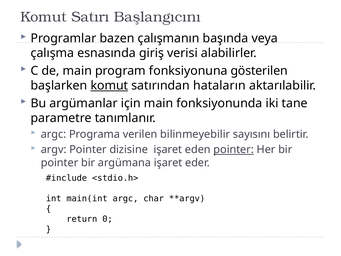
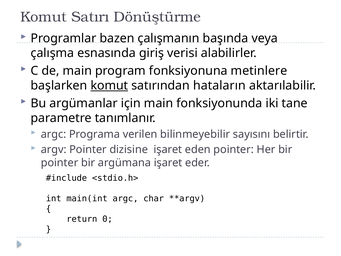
Başlangıcını: Başlangıcını -> Dönüştürme (157, 17)
gösterilen: gösterilen -> metinlere (259, 71)
pointer underline: present -> none (234, 149)
